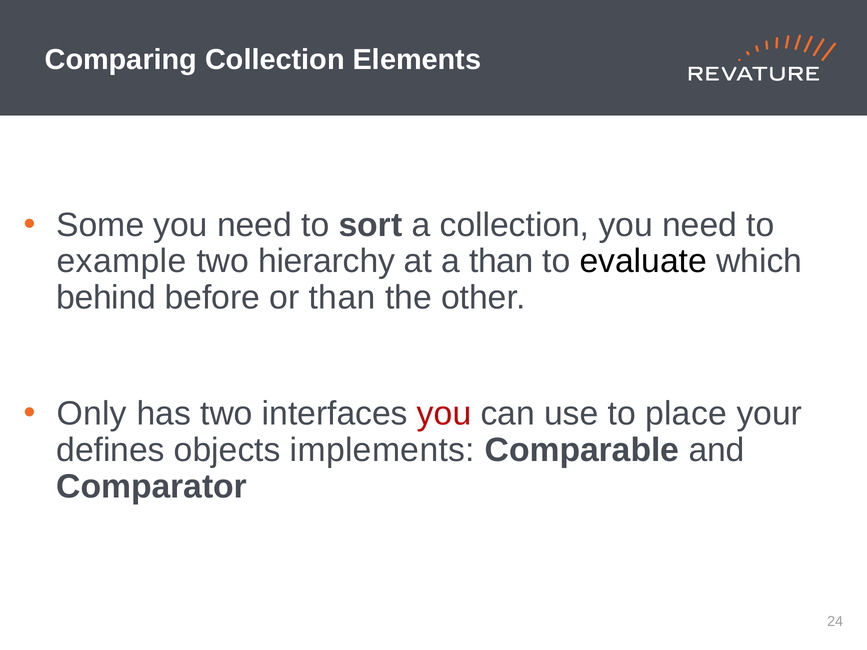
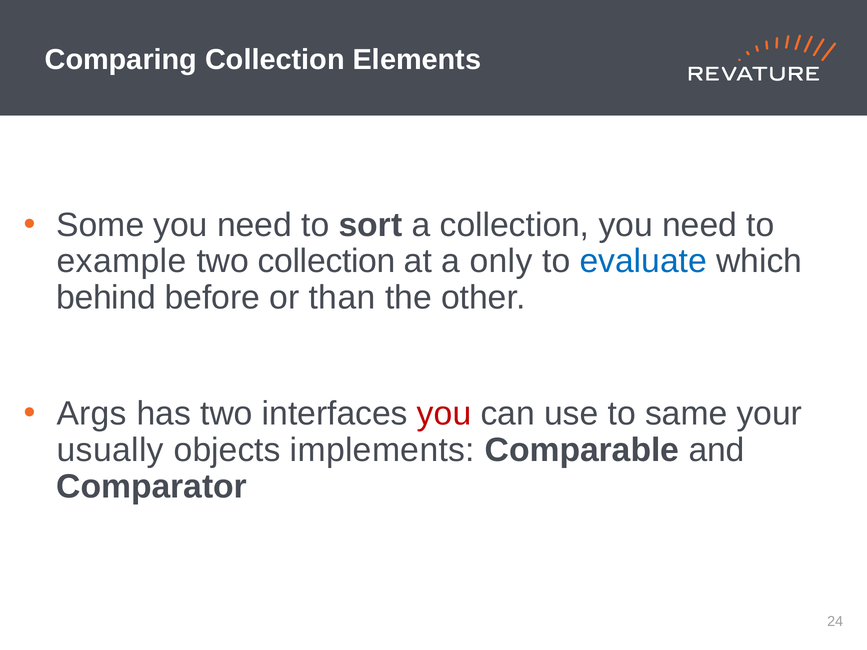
two hierarchy: hierarchy -> collection (327, 261)
a than: than -> only (501, 261)
evaluate colour: black -> blue (643, 261)
Only: Only -> Args (92, 414)
place: place -> same (686, 414)
defines: defines -> usually (110, 450)
